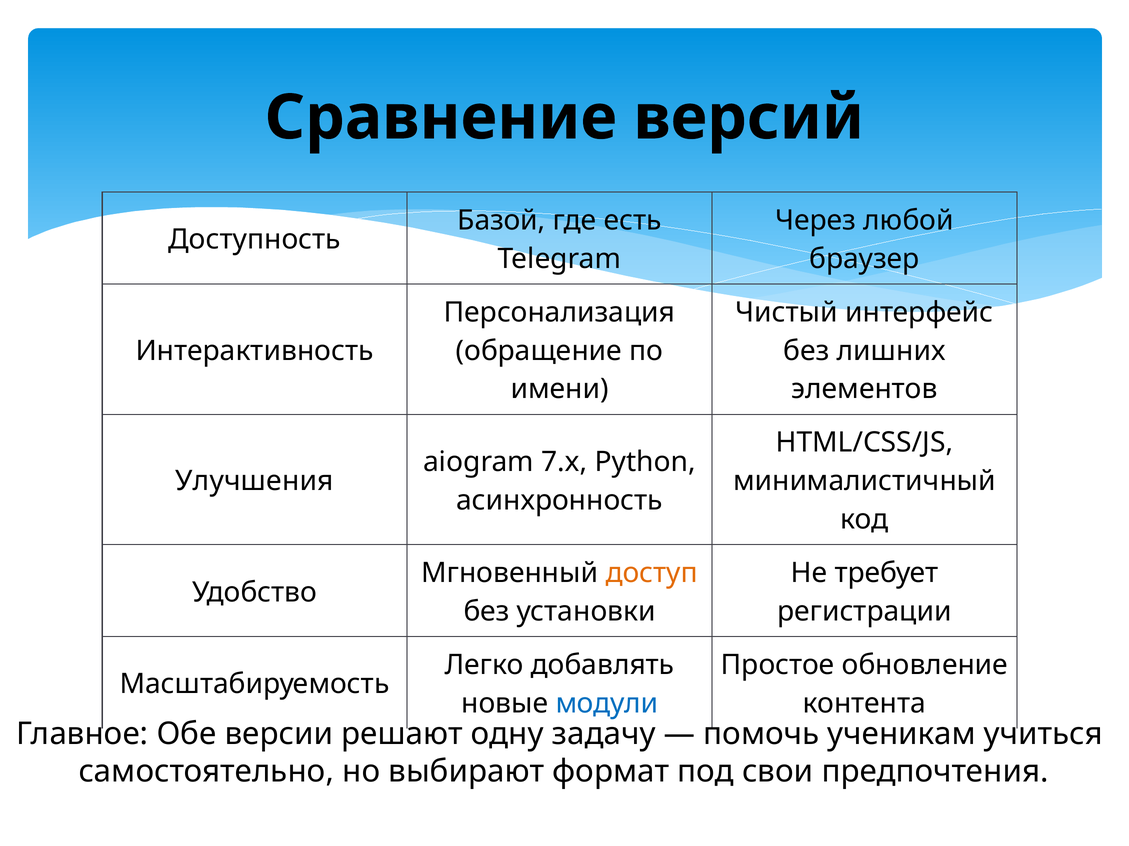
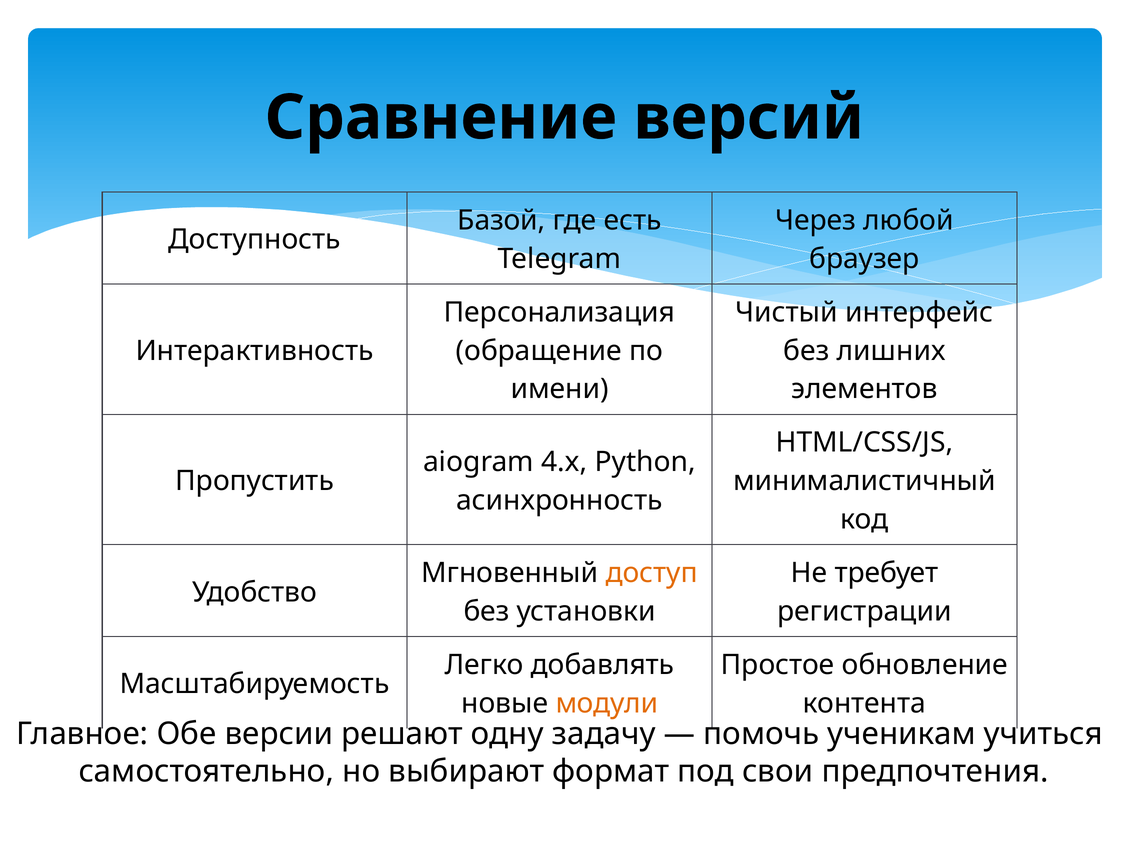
7.x: 7.x -> 4.x (564, 462)
Улучшения: Улучшения -> Пропустить (255, 481)
модули colour: blue -> orange (607, 704)
